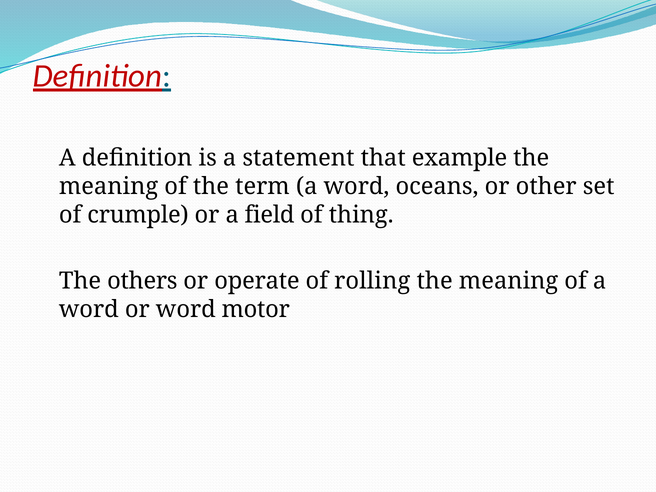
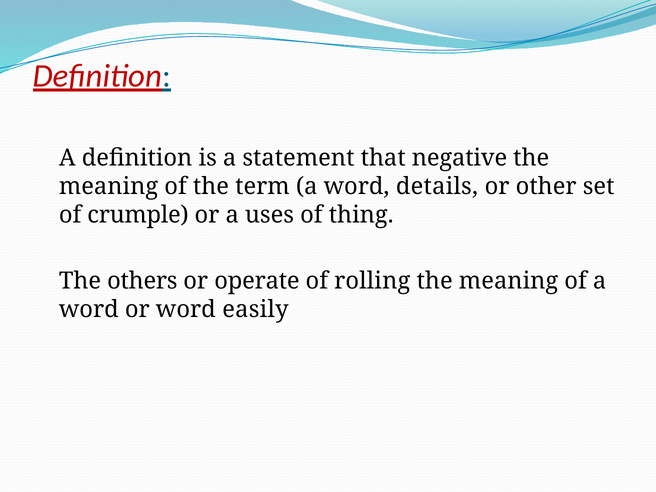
example: example -> negative (460, 158)
oceans: oceans -> details (437, 186)
field: field -> uses (269, 215)
motor: motor -> easily (255, 309)
